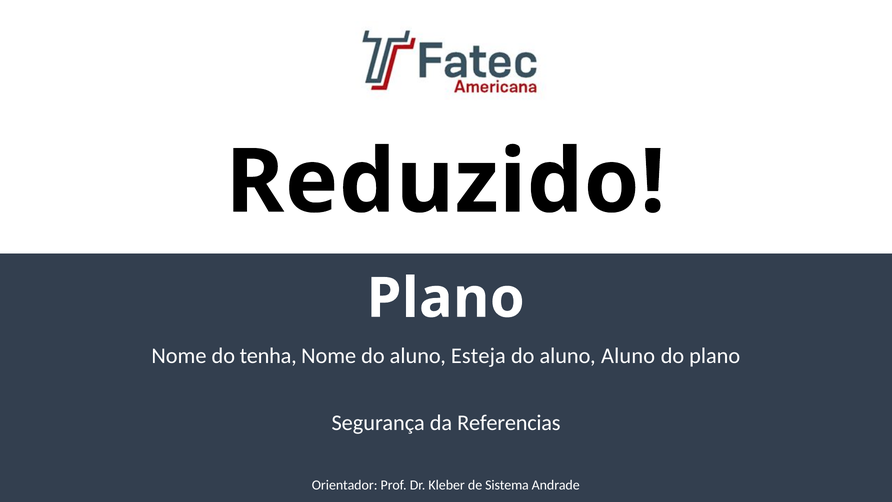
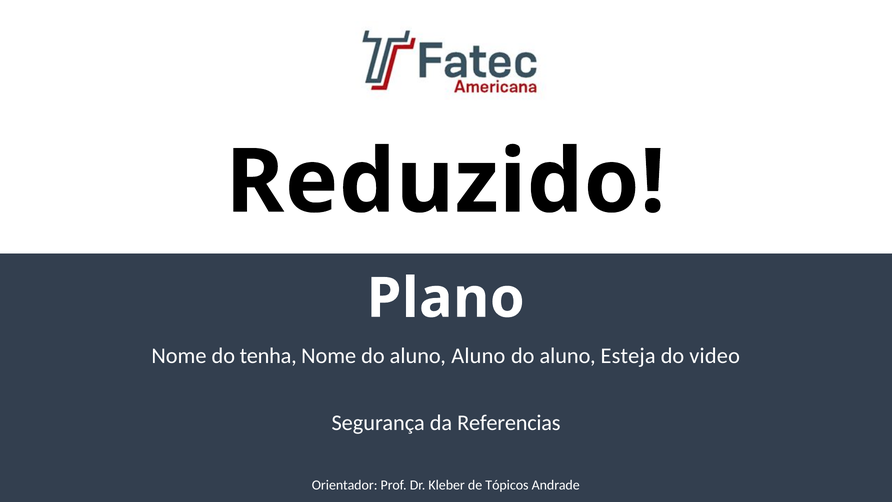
aluno Esteja: Esteja -> Aluno (478, 356)
aluno Aluno: Aluno -> Esteja (628, 356)
do plano: plano -> video (715, 356)
Sistema: Sistema -> Tópicos (507, 485)
